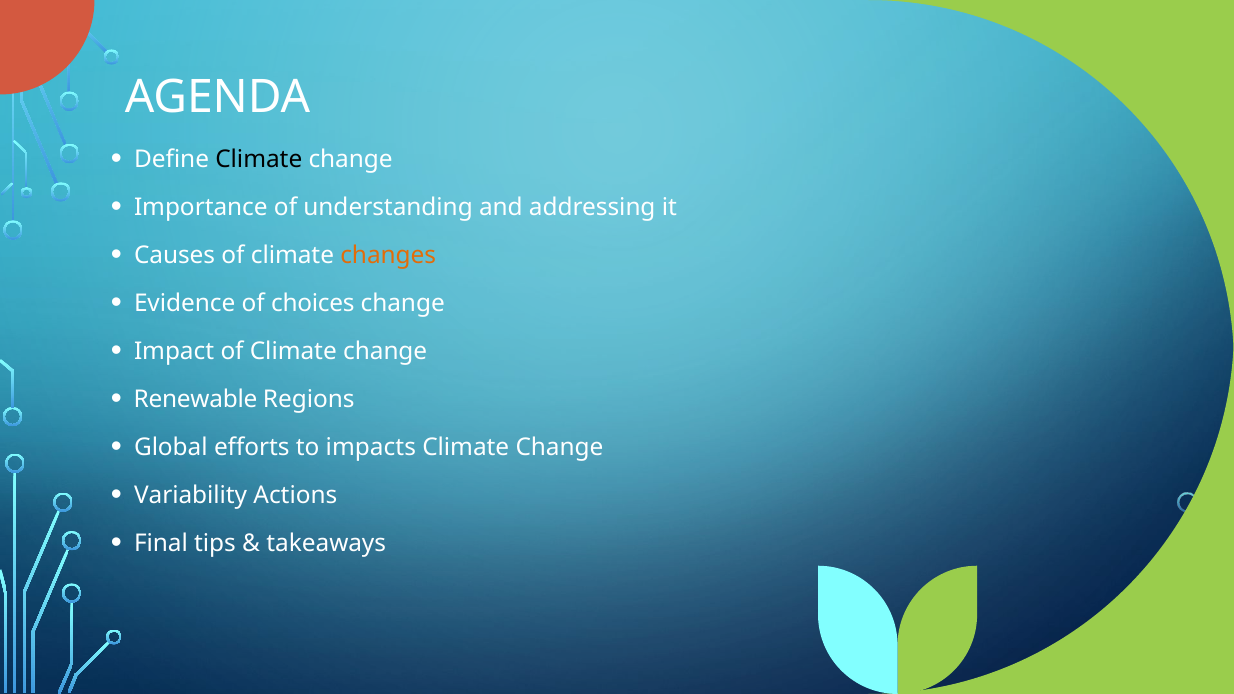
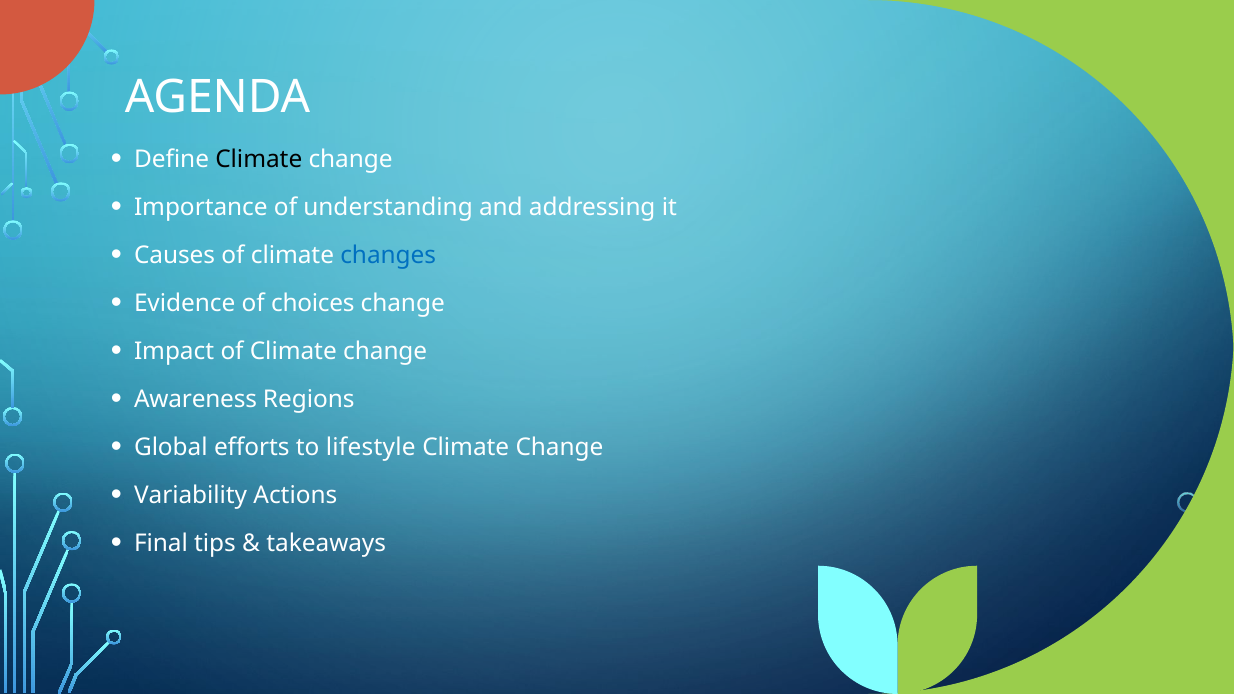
changes colour: orange -> blue (388, 255)
Renewable: Renewable -> Awareness (196, 399)
impacts: impacts -> lifestyle (371, 447)
